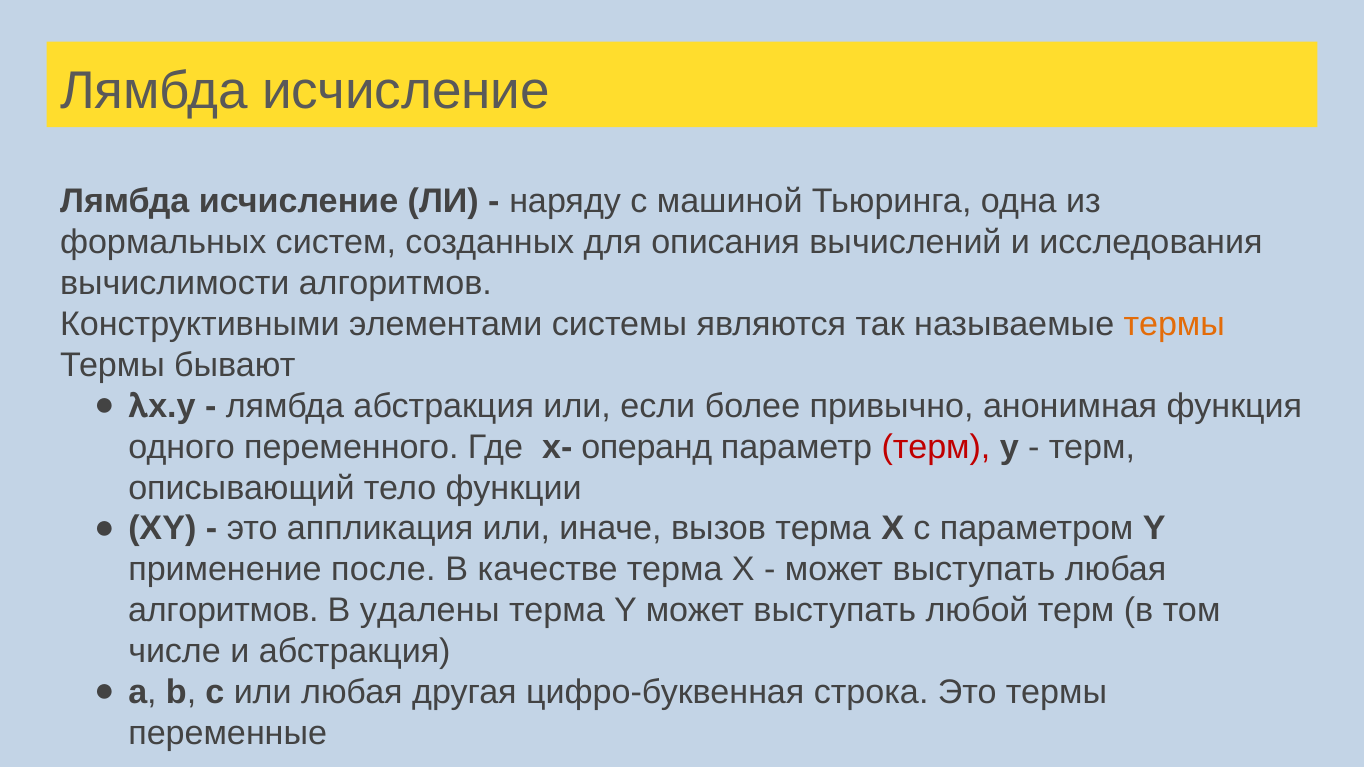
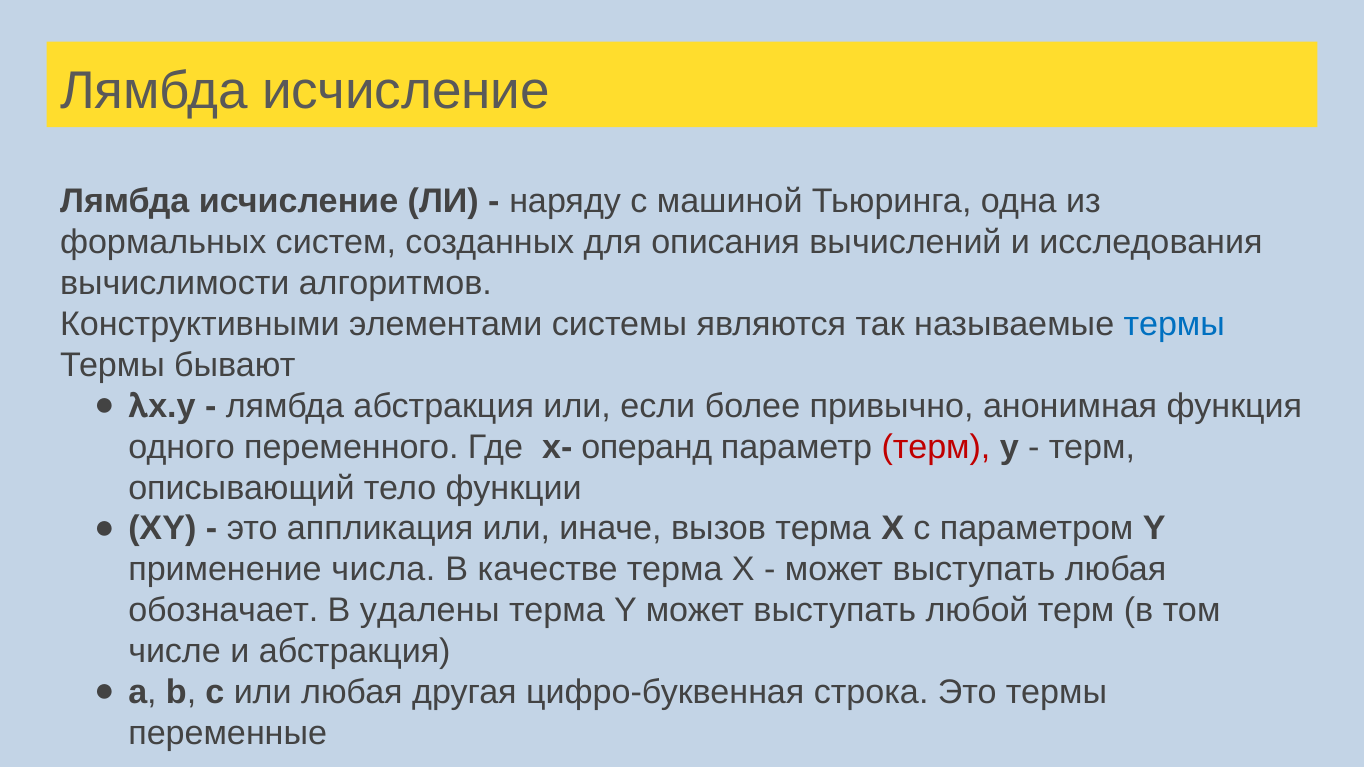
термы colour: orange -> blue (1174, 324)
после: после -> числа (383, 570)
алгоритмов: алгоритмов -> обозначает (223, 611)
